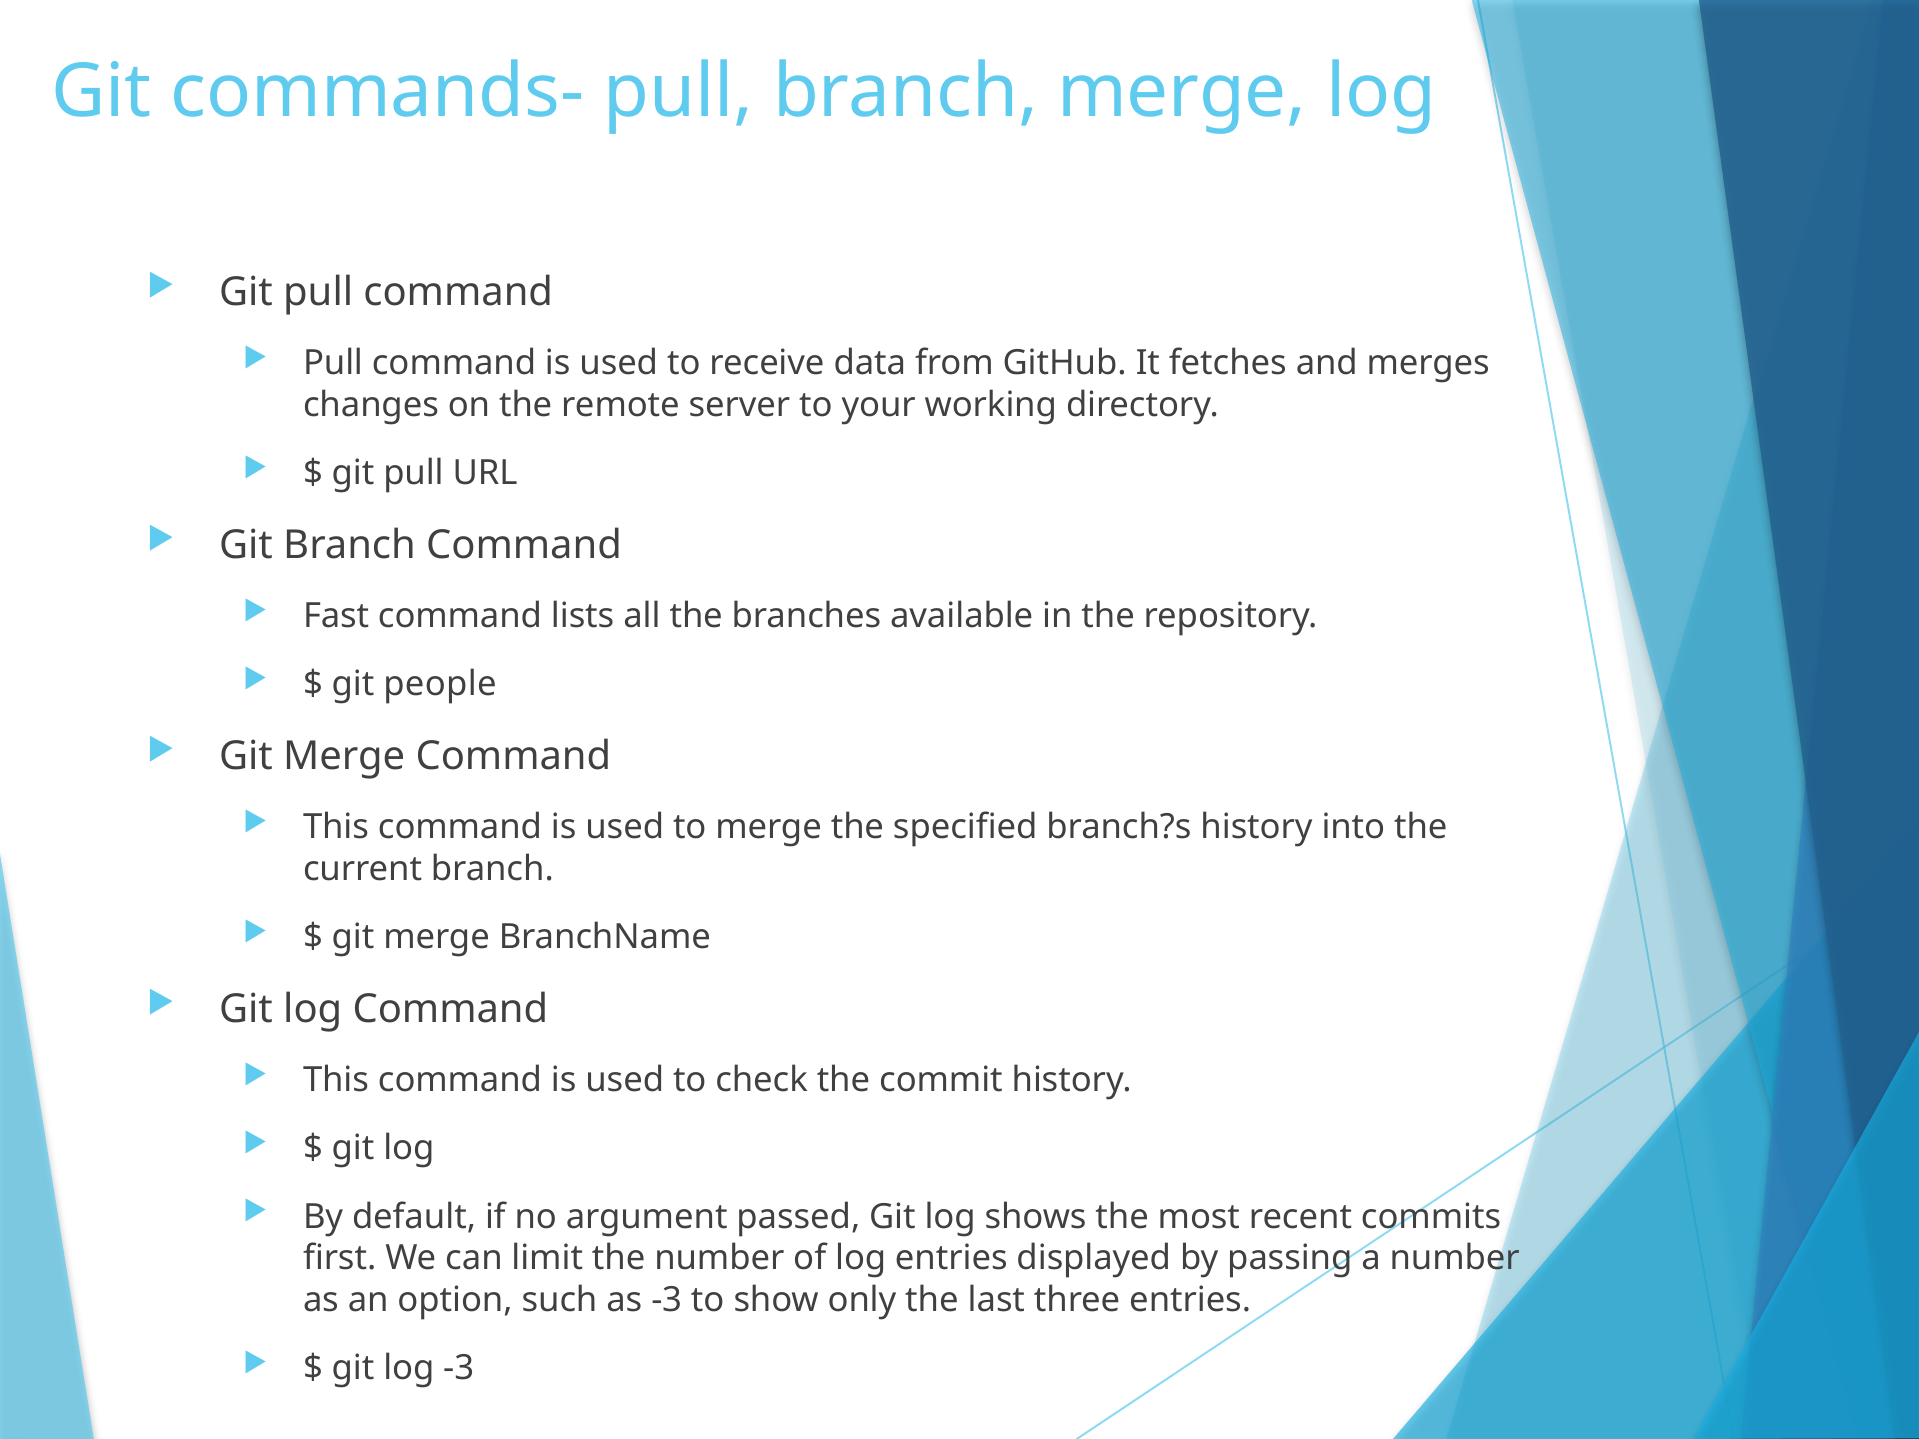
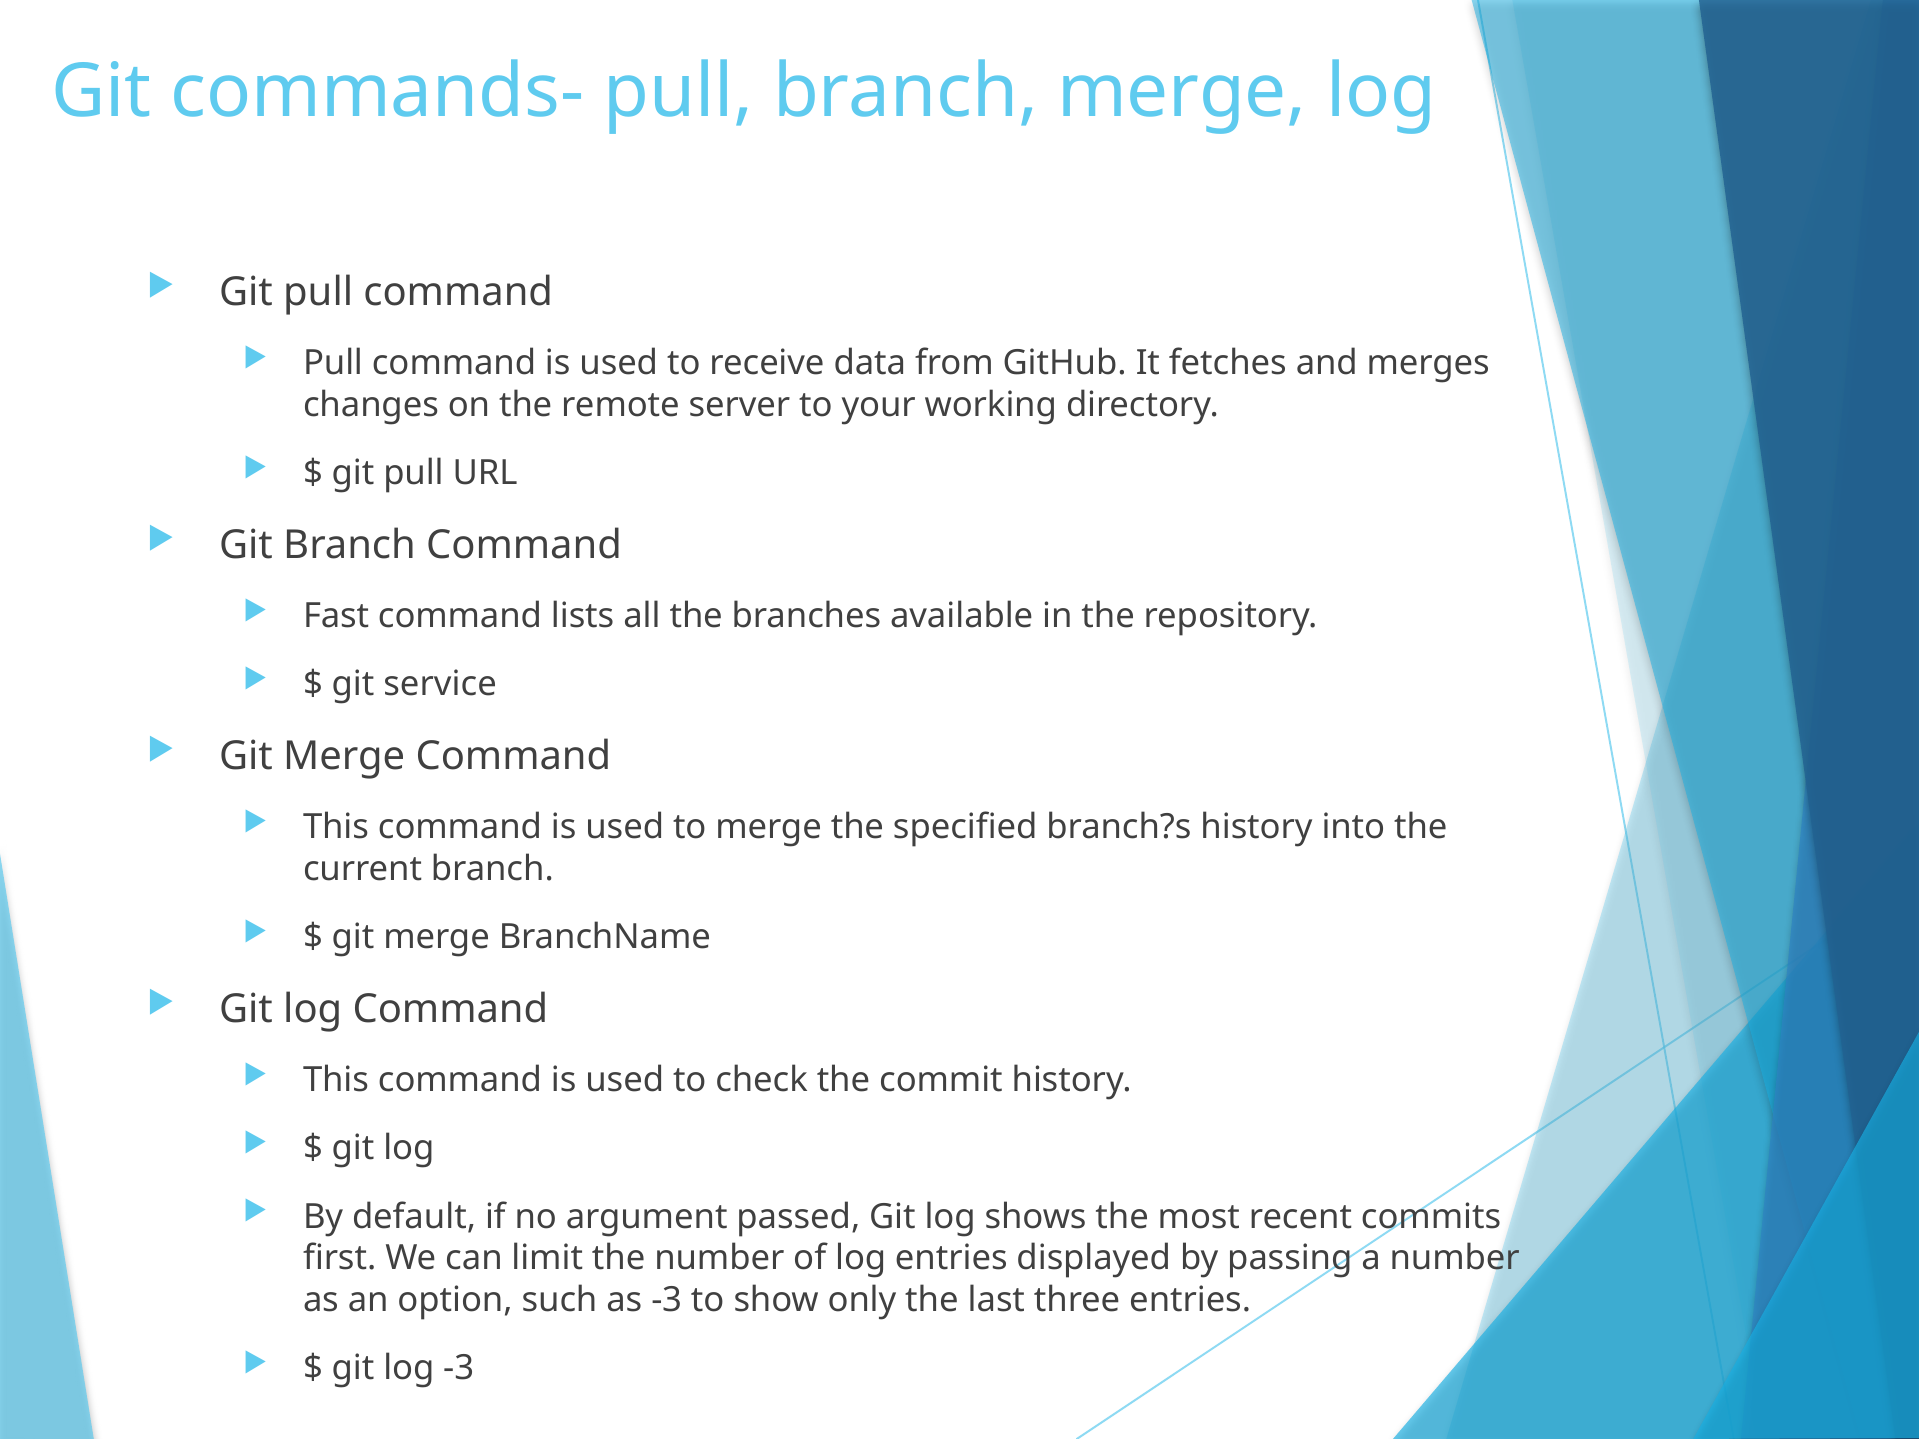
people: people -> service (440, 685)
